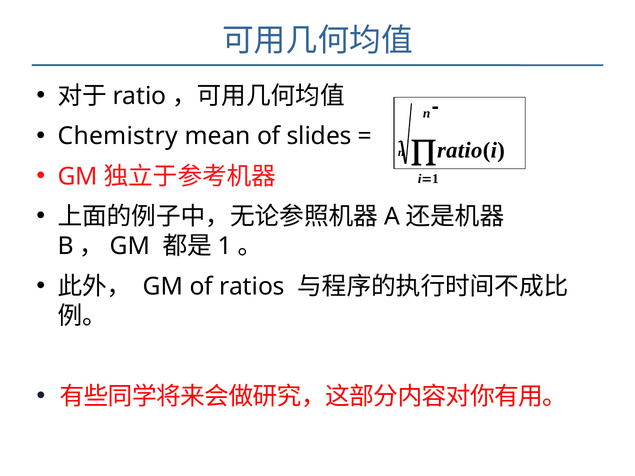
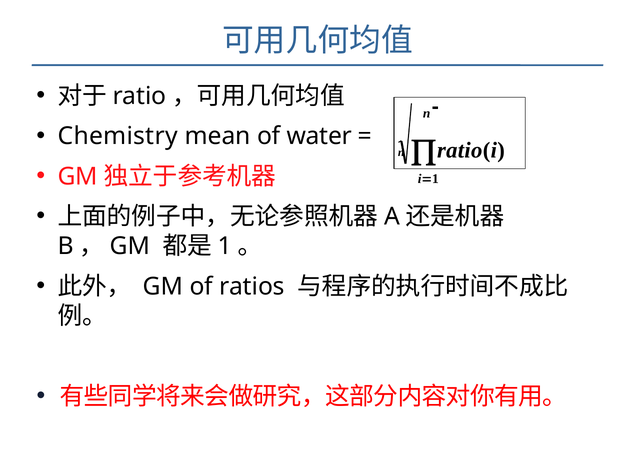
slides: slides -> water (319, 136)
